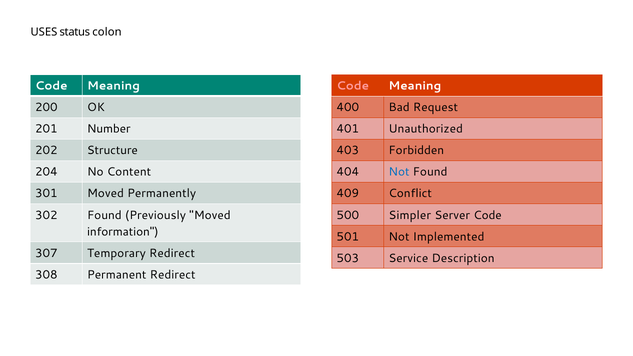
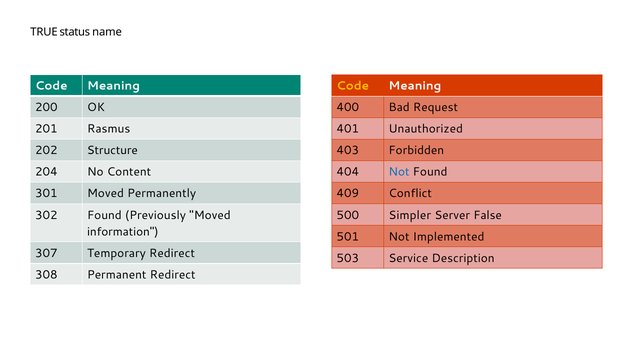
USES: USES -> TRUE (44, 32)
colon: colon -> name (107, 32)
Code colour: pink -> yellow (353, 86)
Number: Number -> Rasmus (109, 129)
Server Code: Code -> False (488, 215)
